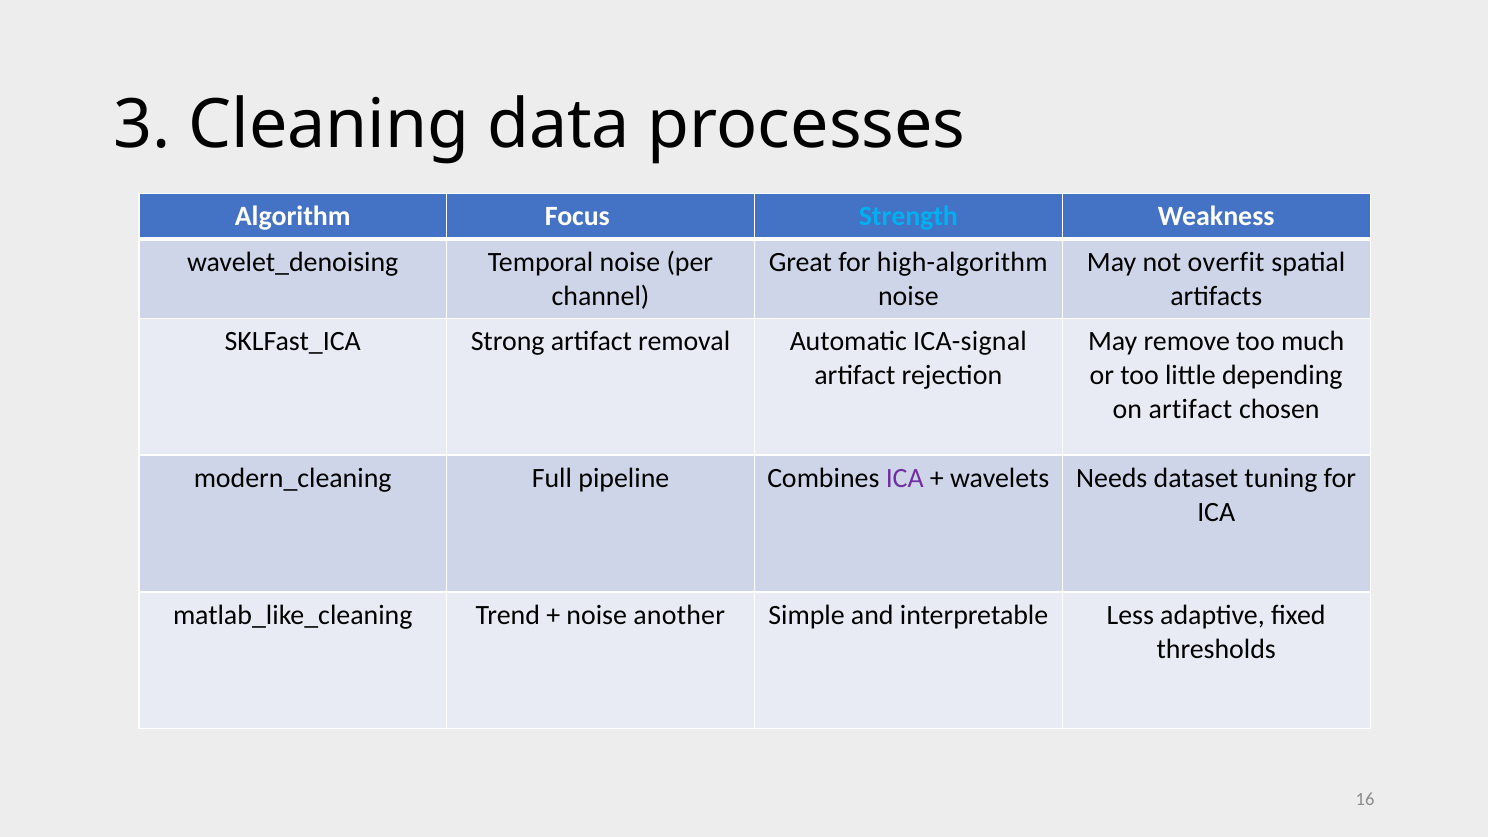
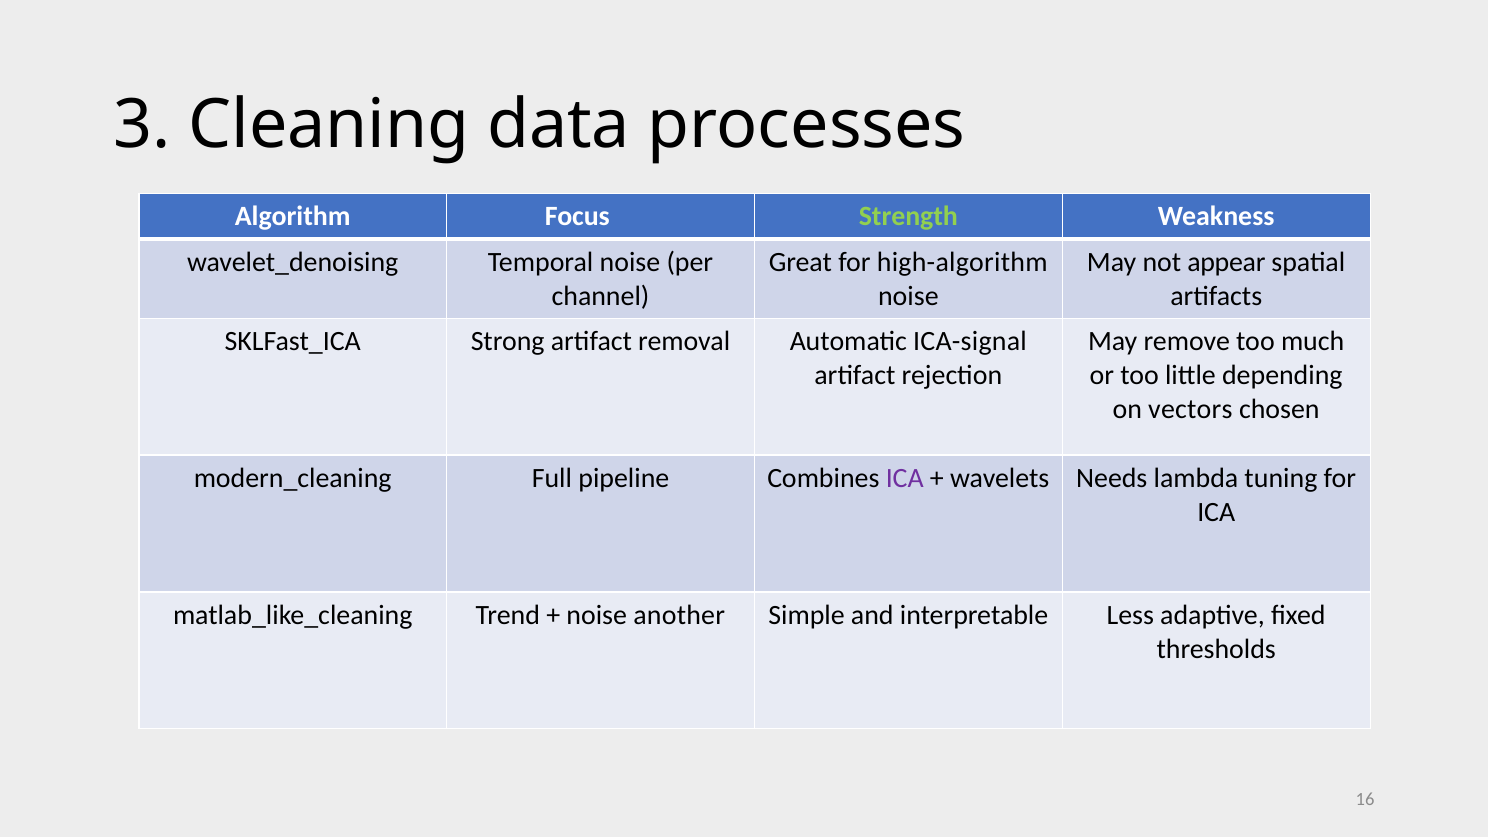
Strength colour: light blue -> light green (908, 217)
overfit: overfit -> appear (1226, 262)
on artifact: artifact -> vectors (1190, 409)
dataset: dataset -> lambda (1196, 478)
